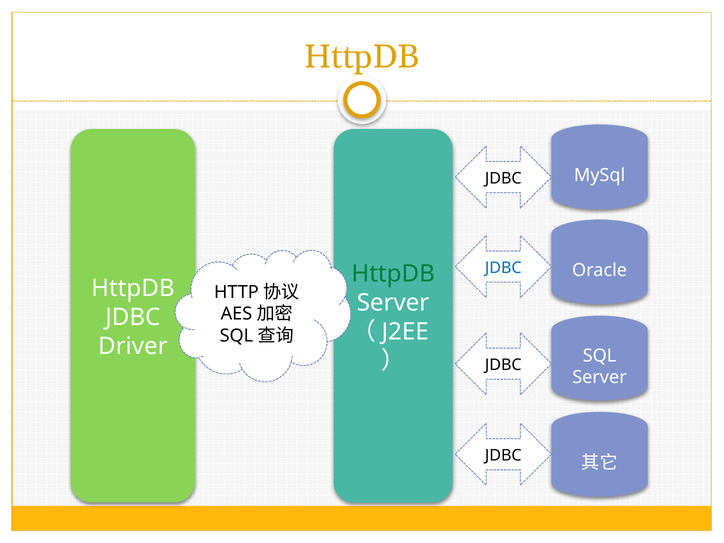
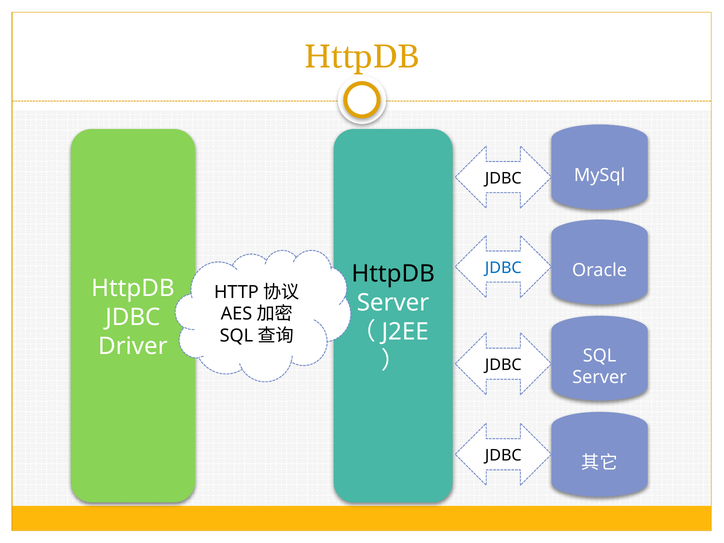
HttpDB colour: green -> black (393, 274)
